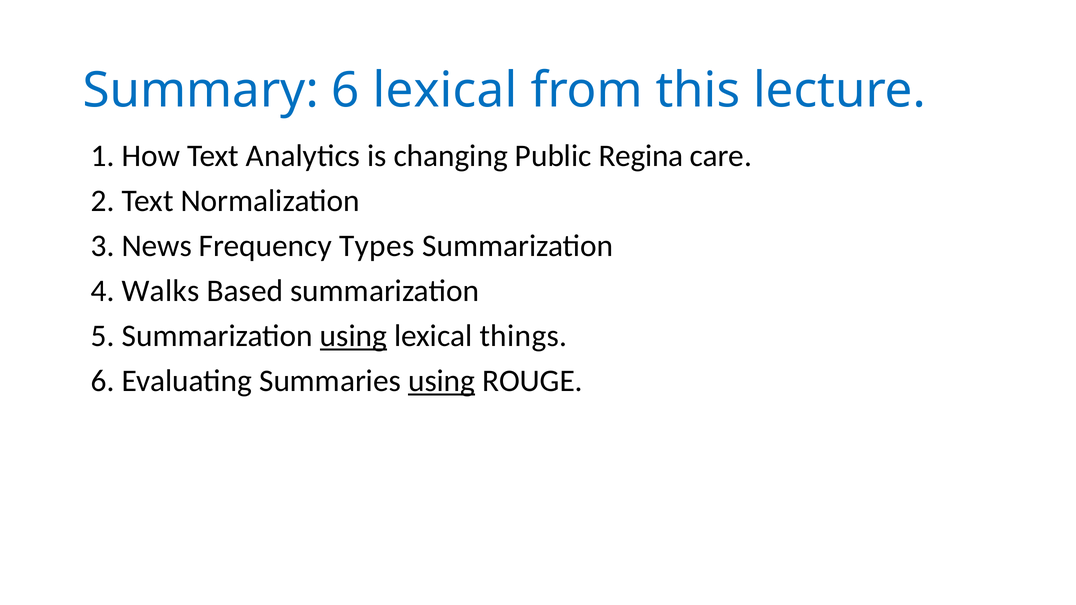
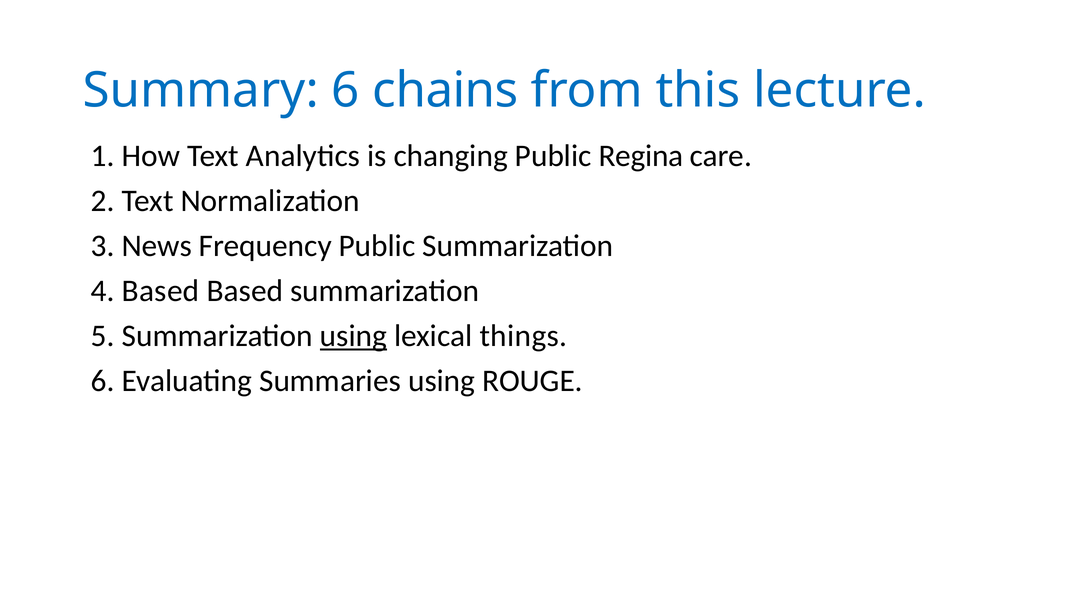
6 lexical: lexical -> chains (445, 90)
Frequency Types: Types -> Public (377, 246)
4 Walks: Walks -> Based (161, 291)
using underline: present -> none (442, 381)
